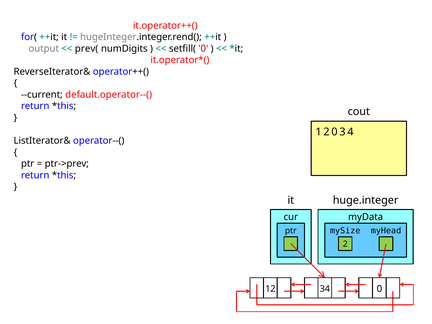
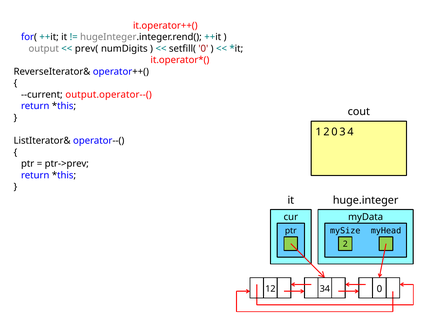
default.operator--(: default.operator--( -> output.operator--( (109, 95)
